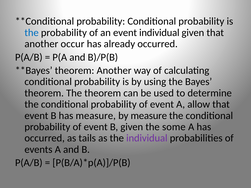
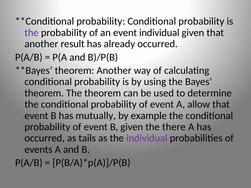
the colour: blue -> purple (32, 33)
occur: occur -> result (73, 44)
has measure: measure -> mutually (96, 116)
by measure: measure -> example (149, 116)
some: some -> there (174, 127)
